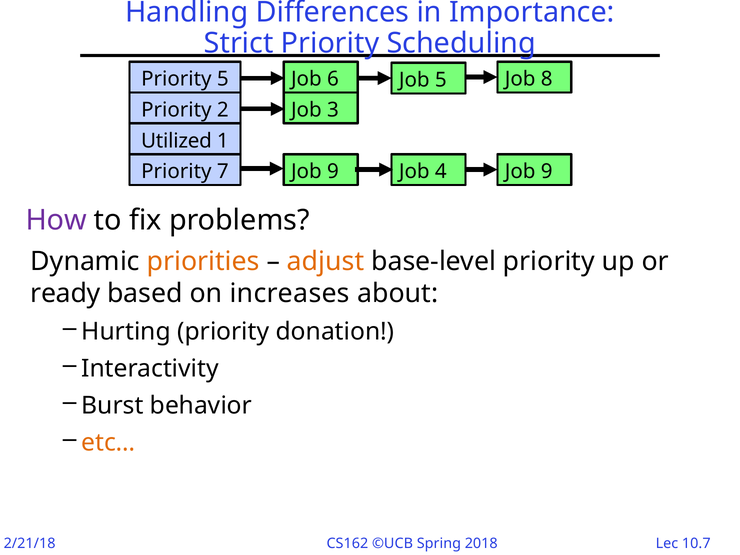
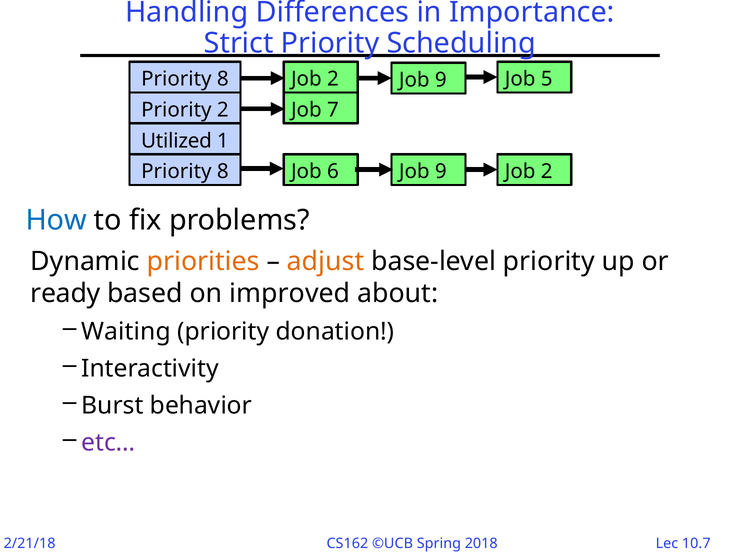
5: 5 -> 8 (223, 79)
6: 6 -> 2 (333, 79)
5: 5 -> 9 (441, 80)
8: 8 -> 5 (547, 79)
3: 3 -> 7 (333, 110)
7: 7 -> 8 (223, 172)
9: 9 -> 6 (333, 172)
4: 4 -> 9 (441, 172)
9: 9 -> 2 (547, 172)
How colour: purple -> blue (56, 220)
increases: increases -> improved (290, 293)
Hurting: Hurting -> Waiting (126, 332)
etc… colour: orange -> purple (108, 443)
